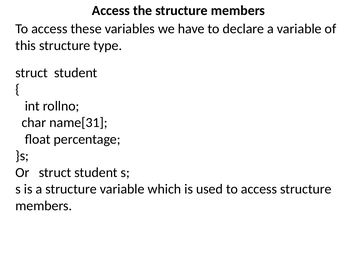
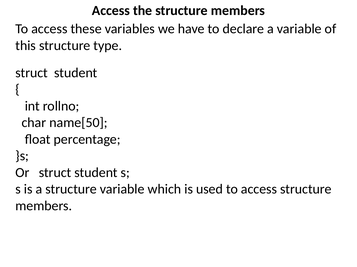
name[31: name[31 -> name[50 (78, 123)
